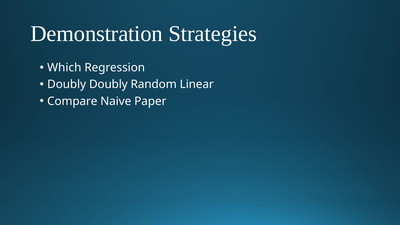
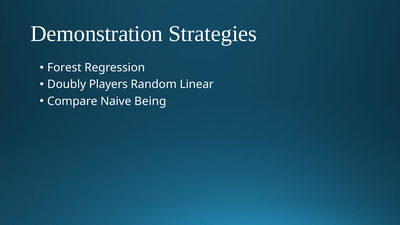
Which: Which -> Forest (64, 68)
Doubly Doubly: Doubly -> Players (108, 84)
Paper: Paper -> Being (150, 101)
